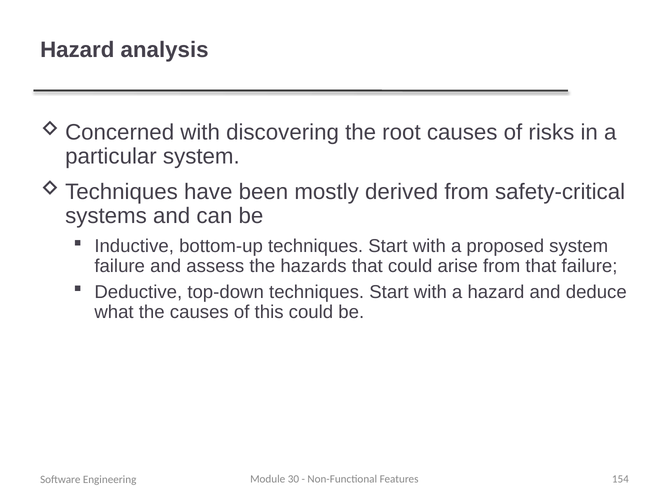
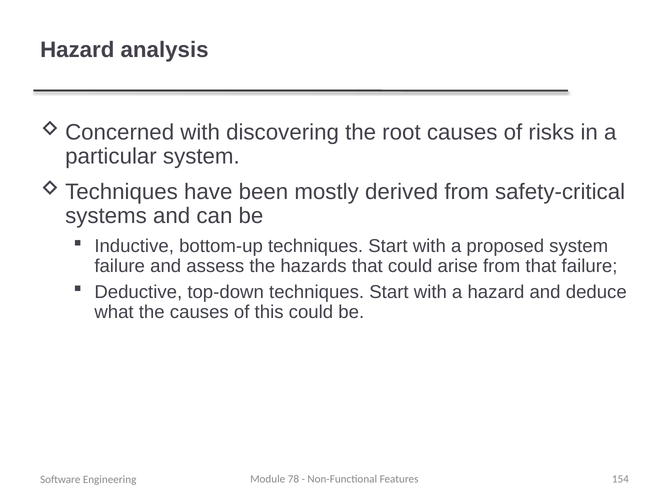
30: 30 -> 78 (293, 479)
